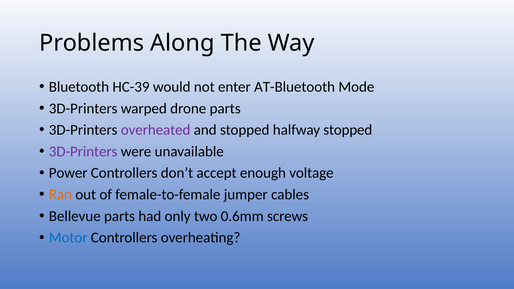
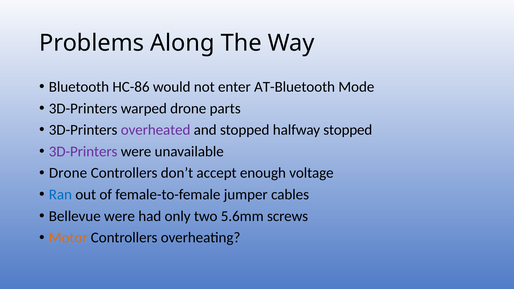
HC-39: HC-39 -> HC-86 (131, 87)
Power: Power -> Drone (68, 173)
Ran colour: orange -> blue (60, 195)
Bellevue parts: parts -> were (120, 216)
0.6mm: 0.6mm -> 5.6mm (242, 216)
Motor colour: blue -> orange (68, 238)
